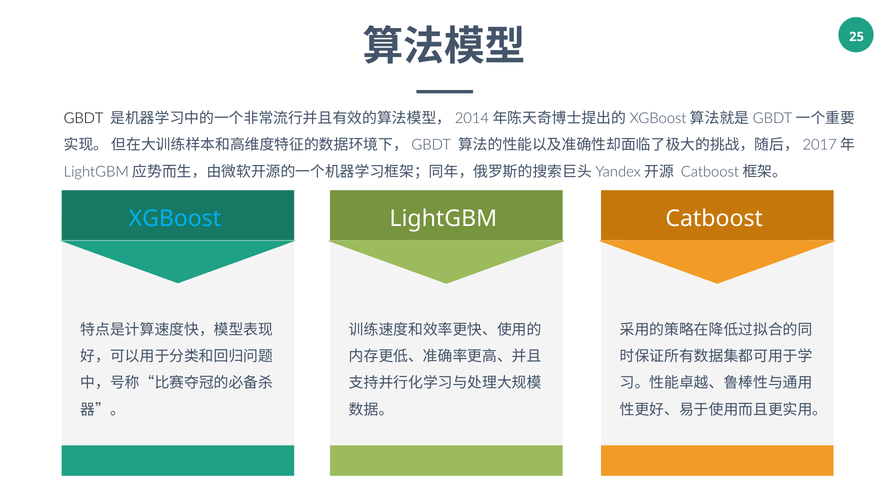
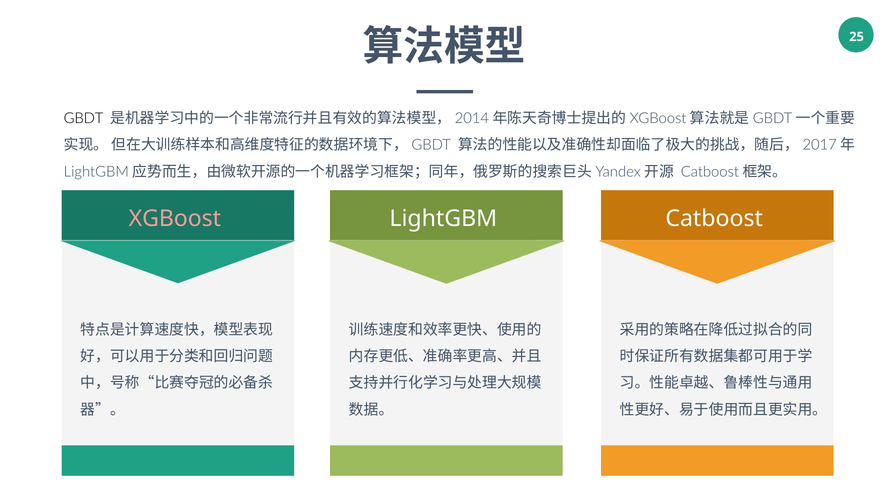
XGBoost colour: light blue -> pink (175, 219)
